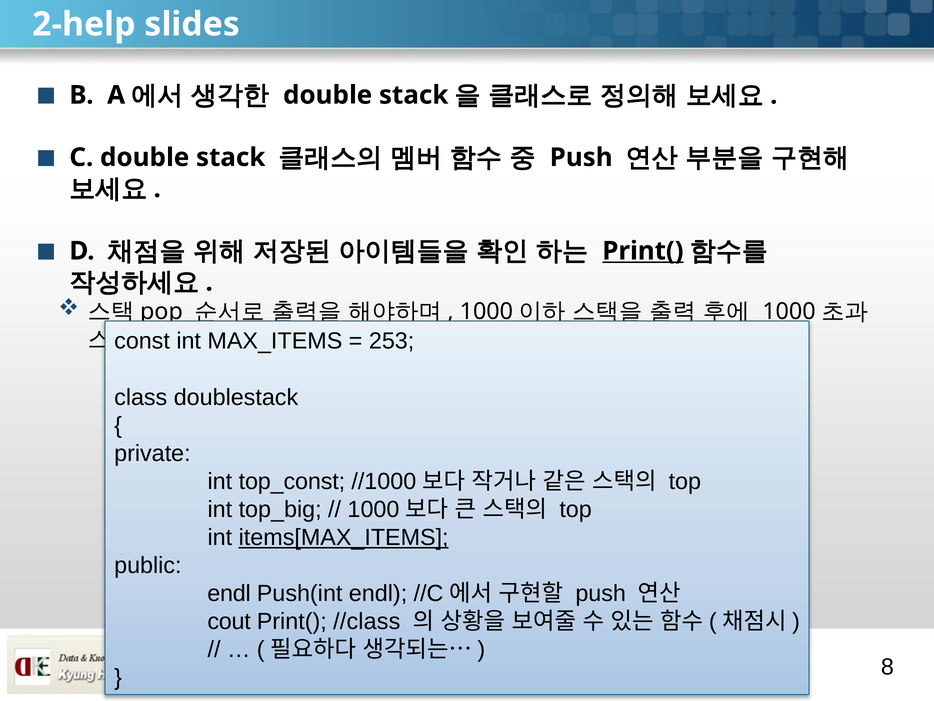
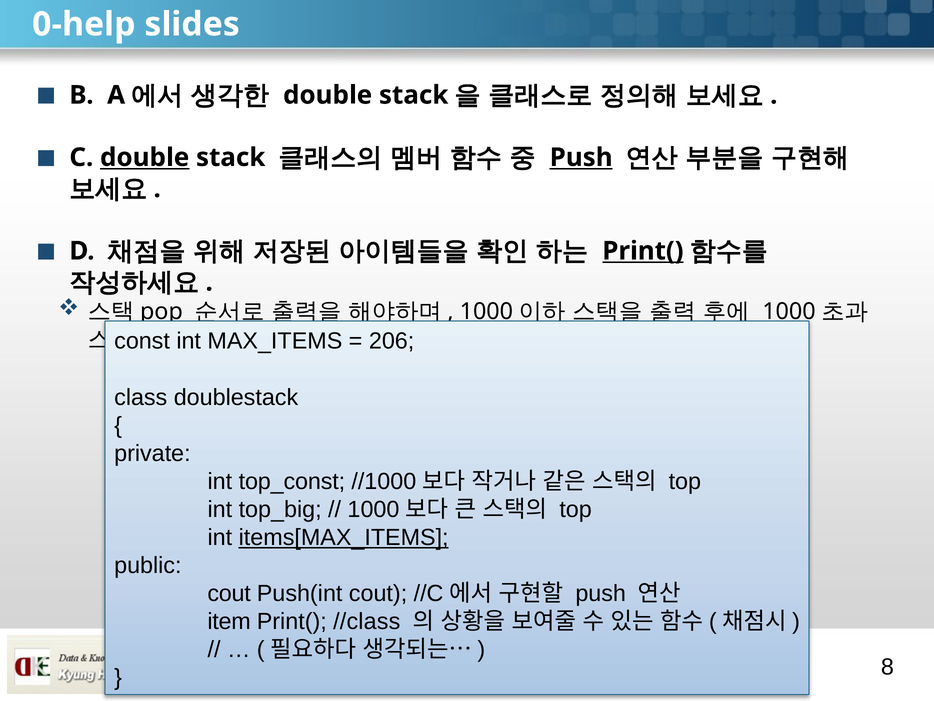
2-help: 2-help -> 0-help (84, 24)
double underline: none -> present (145, 157)
Push underline: none -> present (581, 157)
253: 253 -> 206 (392, 341)
endl: endl -> cout (229, 593)
Push(int endl: endl -> cout (378, 593)
cout: cout -> item (229, 621)
